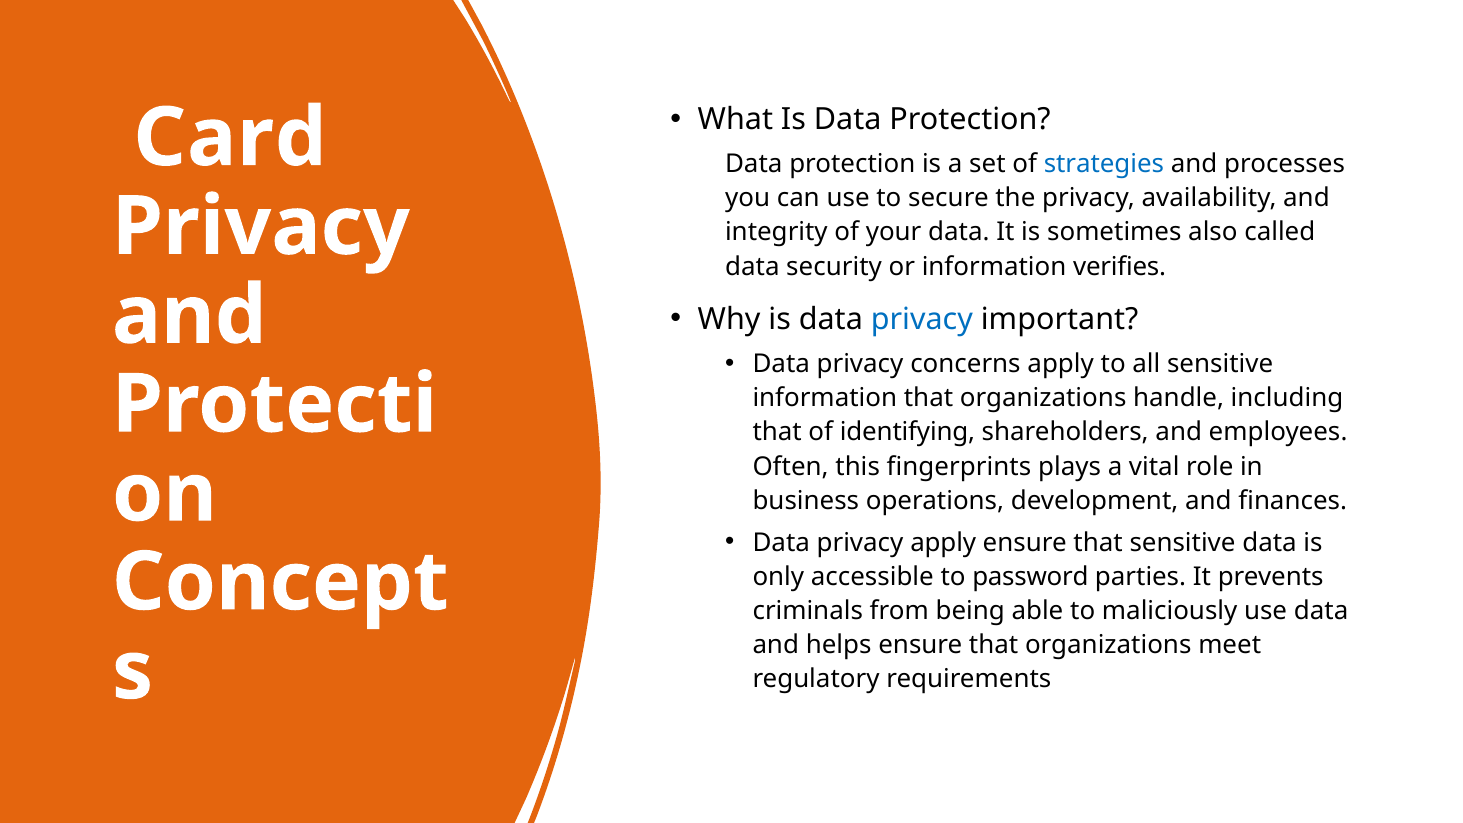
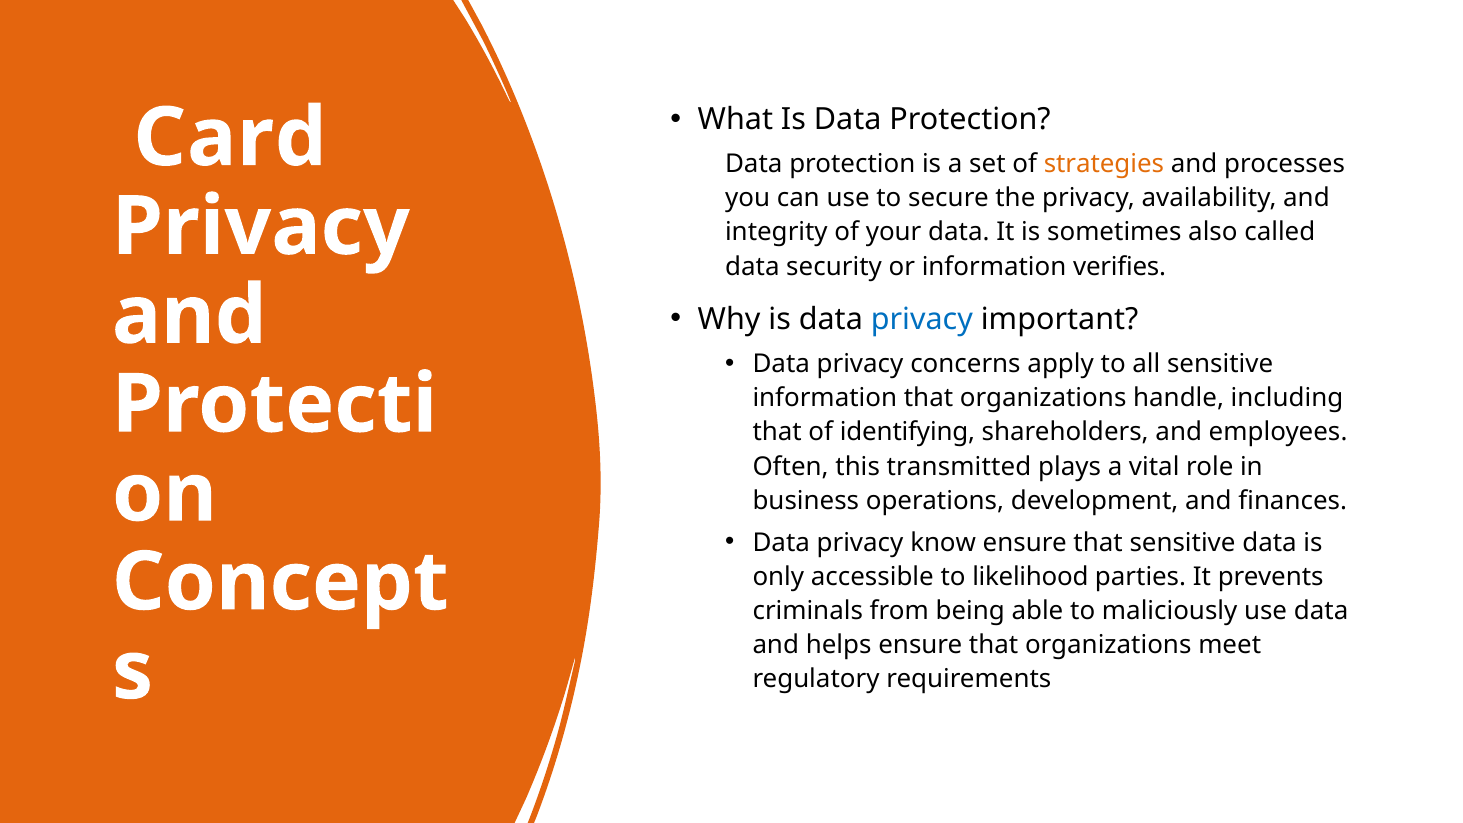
strategies colour: blue -> orange (1104, 164)
fingerprints: fingerprints -> transmitted (959, 466)
privacy apply: apply -> know (943, 542)
password: password -> likelihood (1030, 577)
